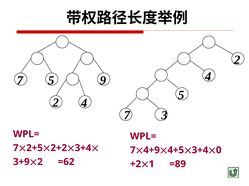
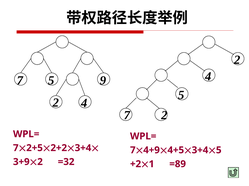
7 3: 3 -> 2 (164, 116)
0: 0 -> 5 (219, 151)
=62: =62 -> =32 (66, 162)
